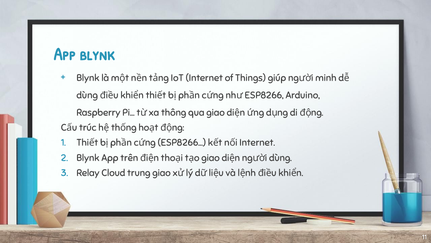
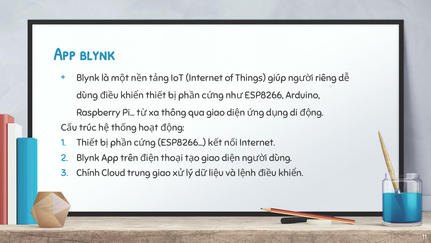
minh: minh -> riêng (326, 78)
Relay: Relay -> Chính (88, 173)
